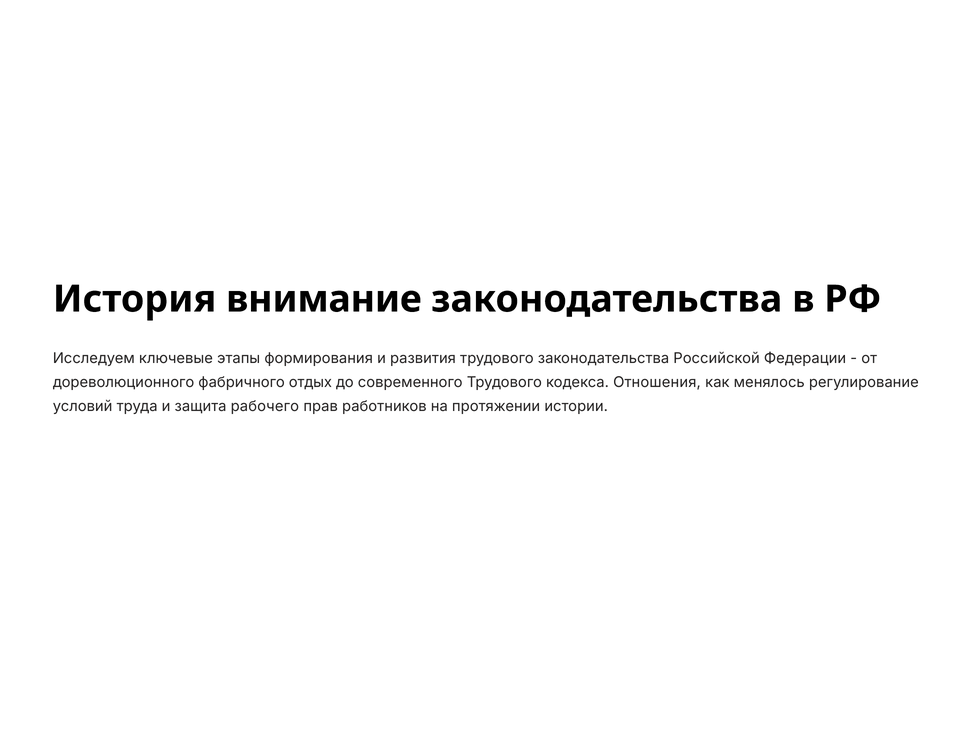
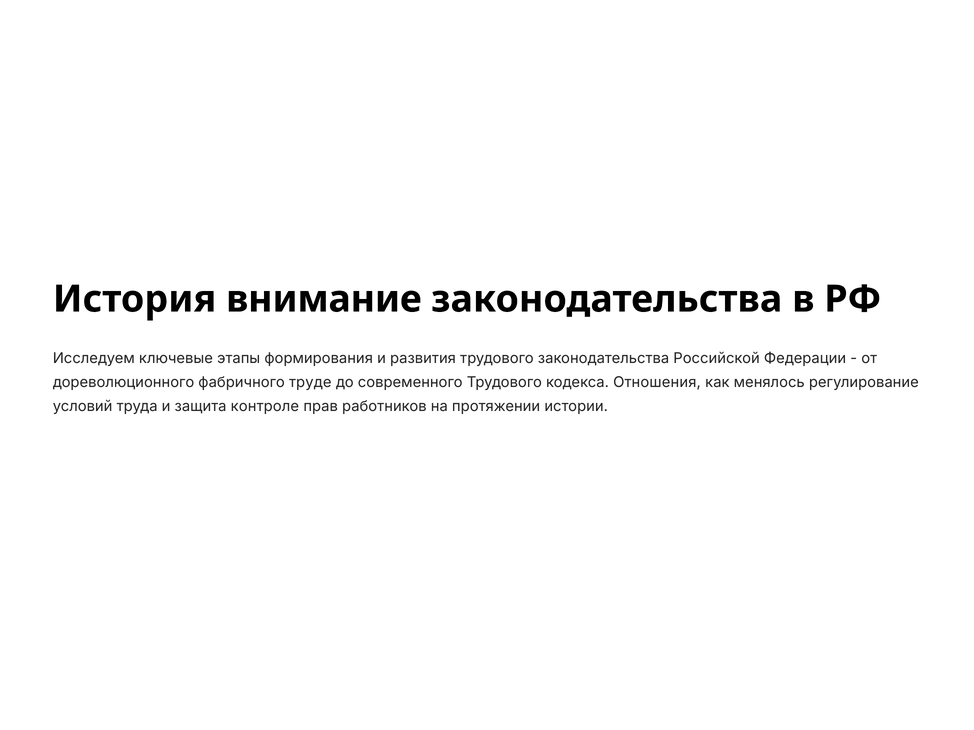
отдых: отдых -> труде (310, 383)
рабочего: рабочего -> контроле (265, 407)
